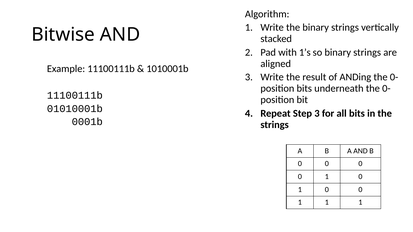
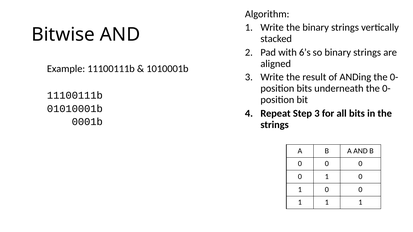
1’s: 1’s -> 6’s (305, 52)
